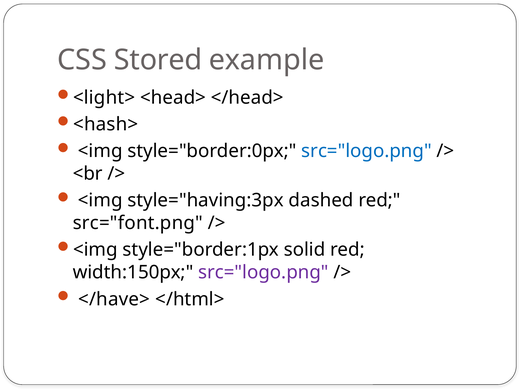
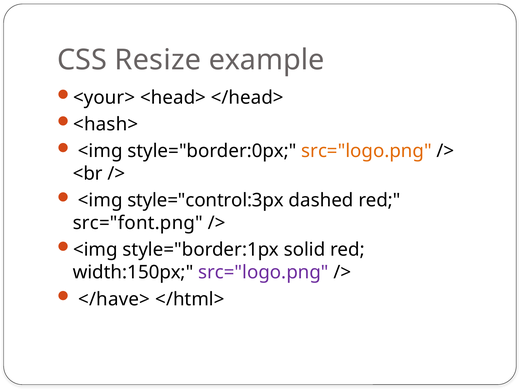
Stored: Stored -> Resize (158, 60)
<light>: <light> -> <your> (104, 98)
src="logo.png colour: blue -> orange (366, 151)
style="having:3px: style="having:3px -> style="control:3px (206, 200)
